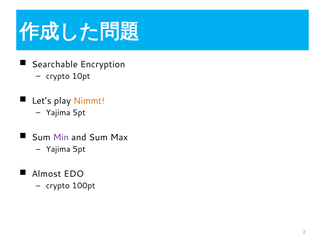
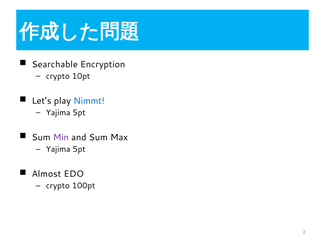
Nimmt colour: orange -> blue (89, 101)
